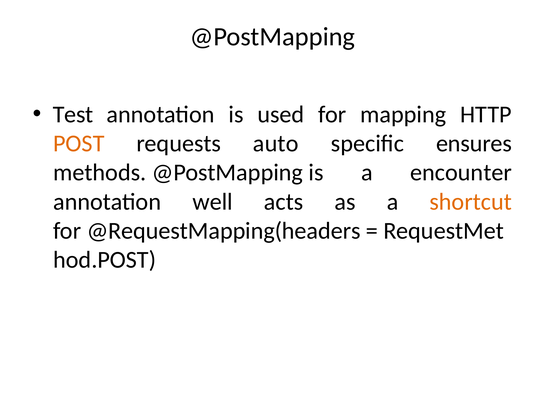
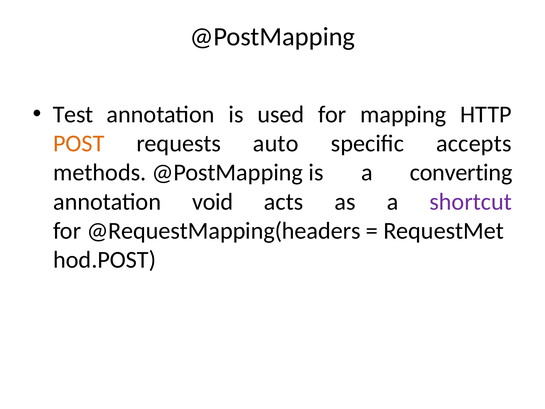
ensures: ensures -> accepts (474, 143)
encounter: encounter -> converting (461, 172)
well: well -> void (213, 202)
shortcut colour: orange -> purple (471, 202)
